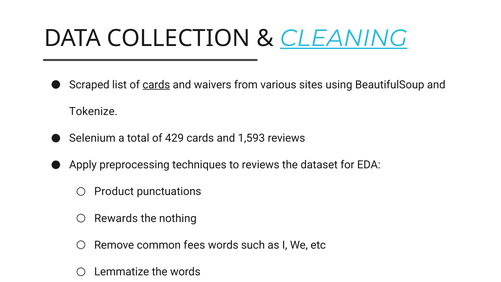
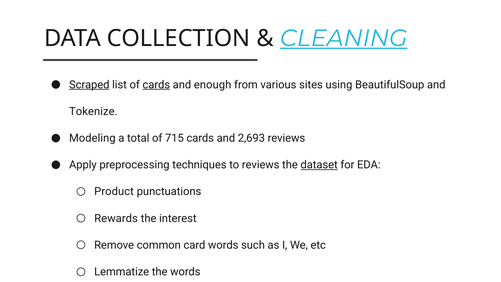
Scraped underline: none -> present (89, 85)
waivers: waivers -> enough (213, 85)
Selenium: Selenium -> Modeling (92, 138)
429: 429 -> 715 (174, 138)
1,593: 1,593 -> 2,693 (251, 138)
dataset underline: none -> present (319, 165)
nothing: nothing -> interest (178, 218)
fees: fees -> card (194, 245)
